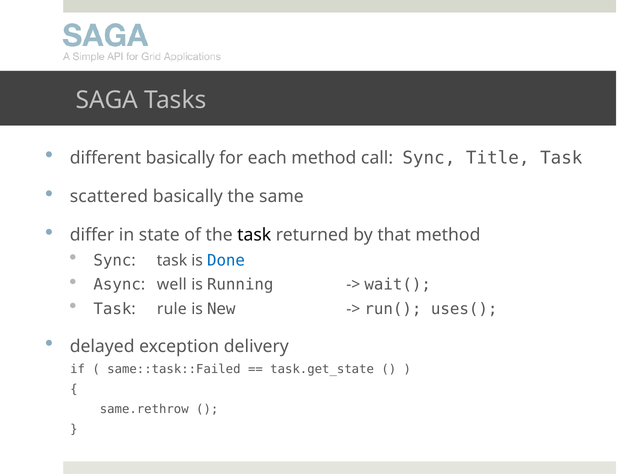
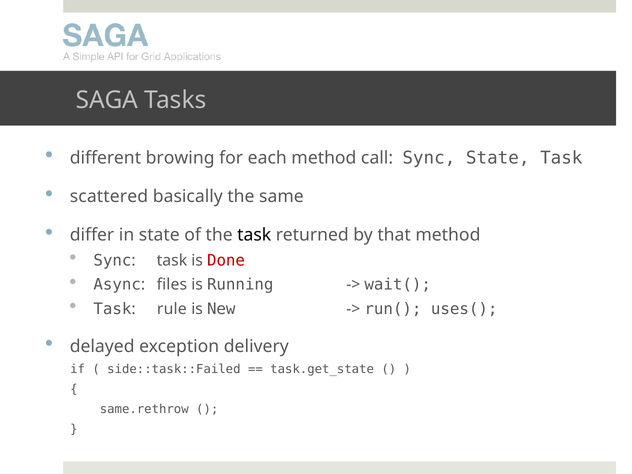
different basically: basically -> browing (180, 158)
Sync Title: Title -> State (498, 158)
Done colour: blue -> red (226, 260)
well: well -> files (172, 285)
same::task::Failed: same::task::Failed -> side::task::Failed (174, 369)
